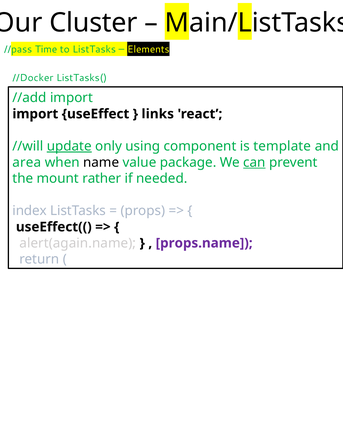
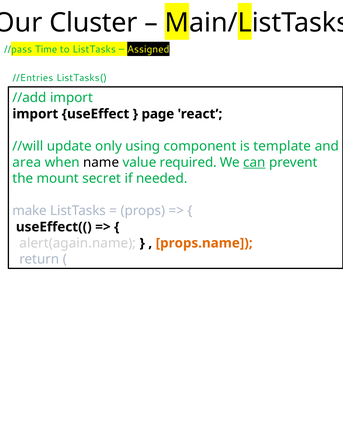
Elements: Elements -> Assigned (148, 49)
//Docker: //Docker -> //Entries (33, 78)
links: links -> page (158, 114)
update underline: present -> none (69, 146)
package: package -> required (188, 162)
rather: rather -> secret (102, 178)
index: index -> make (30, 211)
props.name colour: purple -> orange (204, 243)
